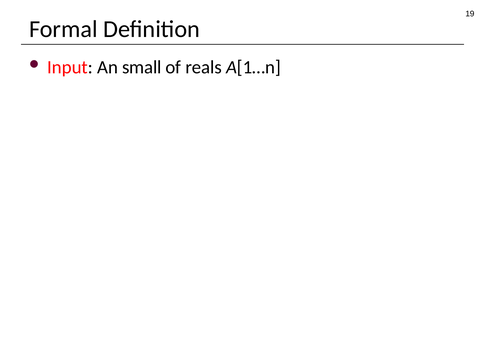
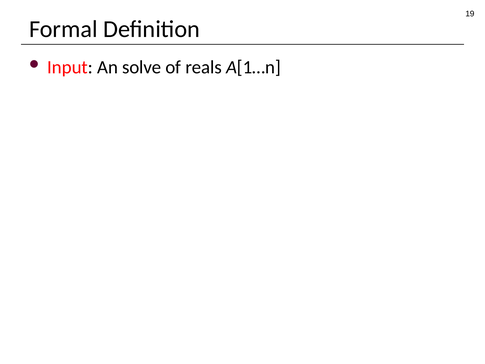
small: small -> solve (142, 67)
